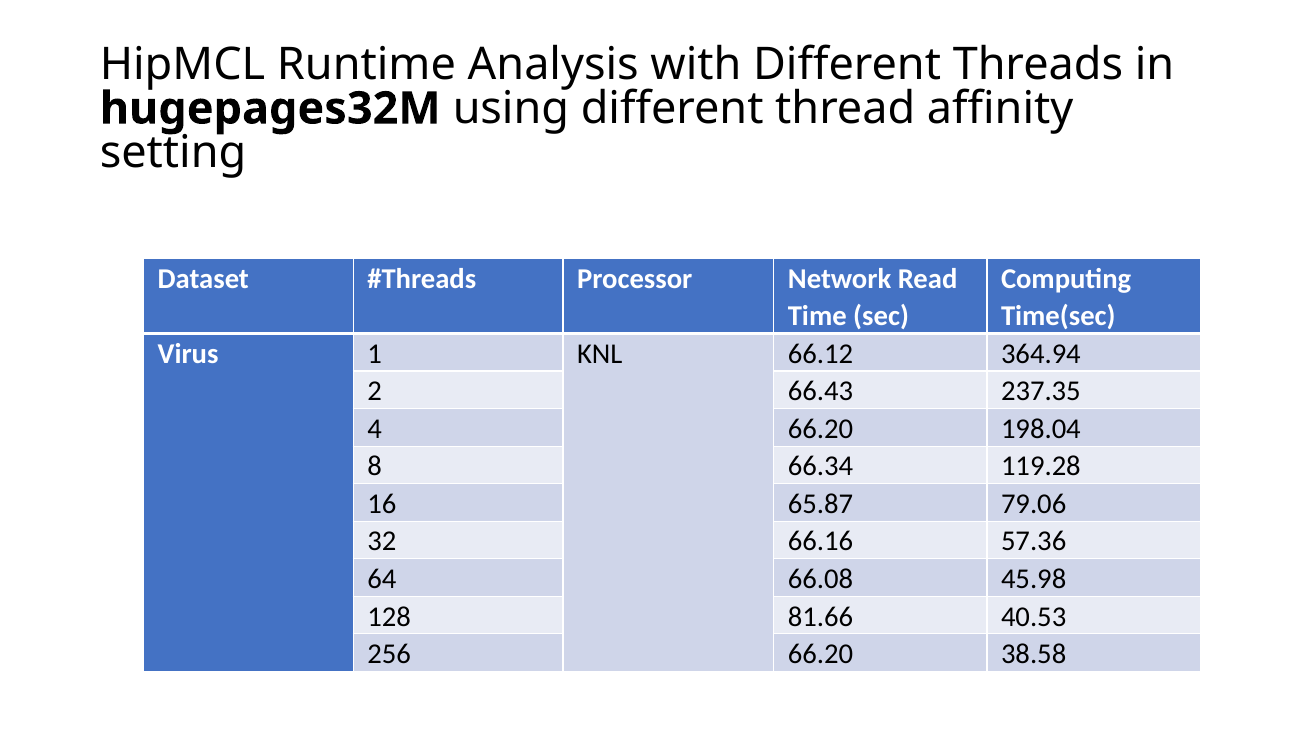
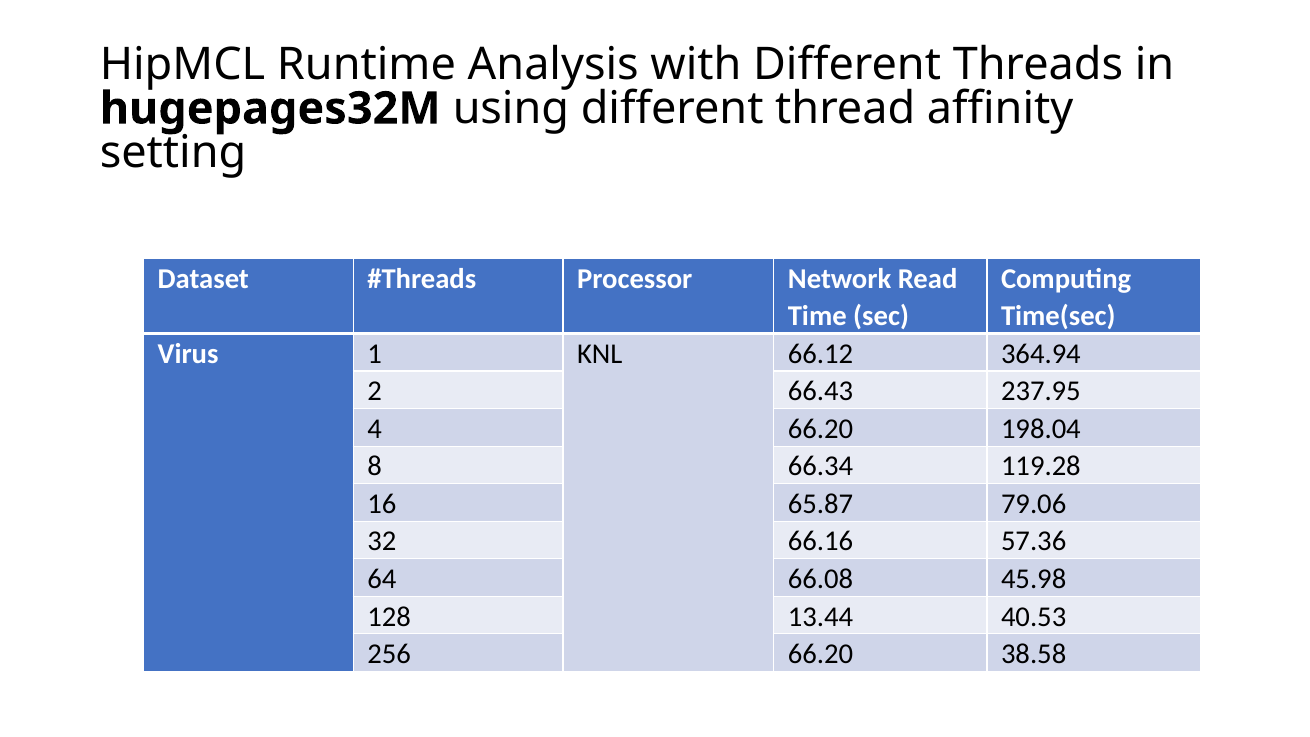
237.35: 237.35 -> 237.95 (1041, 391)
81.66: 81.66 -> 13.44 (821, 616)
